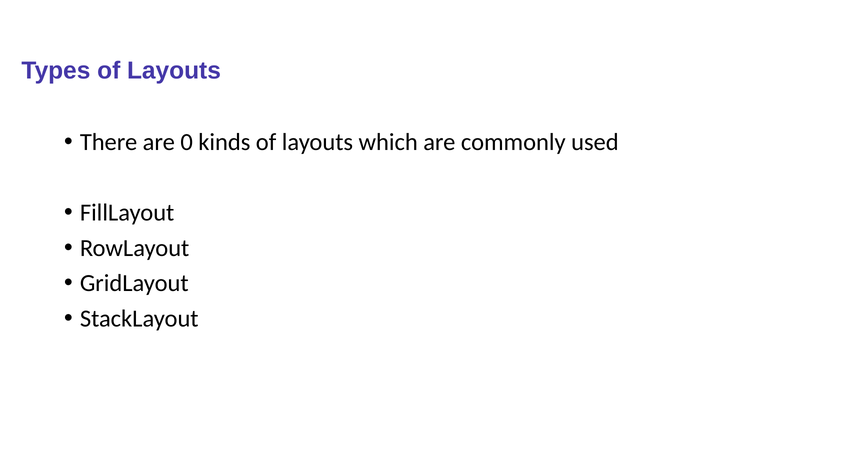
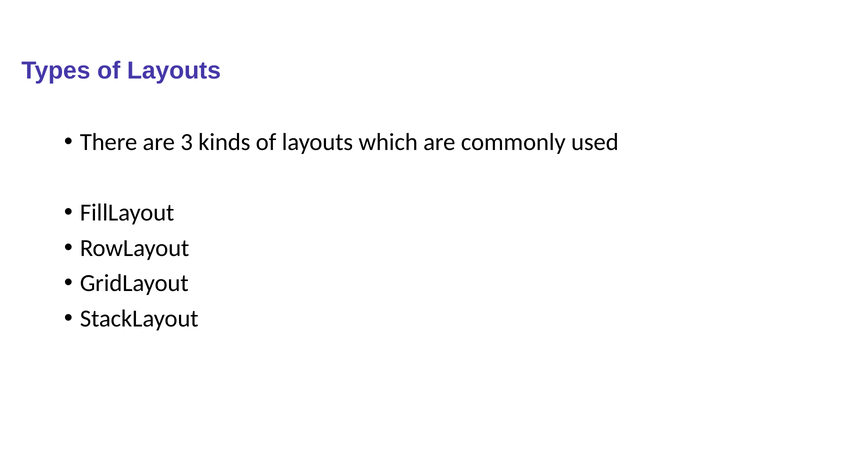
0: 0 -> 3 (187, 142)
